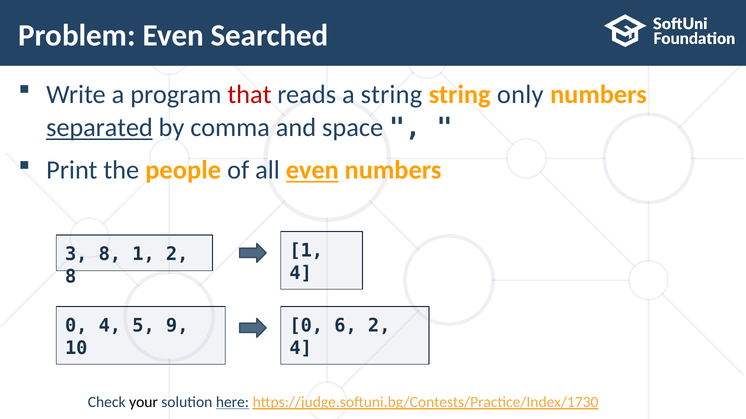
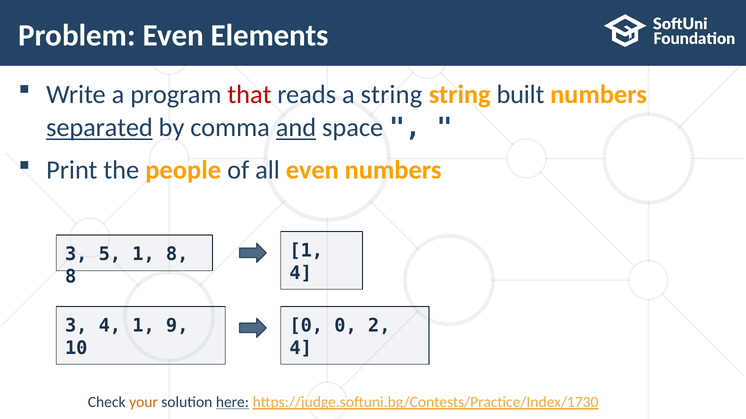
Searched: Searched -> Elements (270, 35)
only: only -> built (520, 95)
and underline: none -> present (296, 128)
even underline: present -> none (312, 171)
3 8: 8 -> 5 (110, 254)
1 2: 2 -> 8 (177, 254)
0: 0 -> 3 (76, 326)
4 5: 5 -> 1 (144, 326)
0 6: 6 -> 0 (346, 326)
your colour: black -> orange (143, 403)
